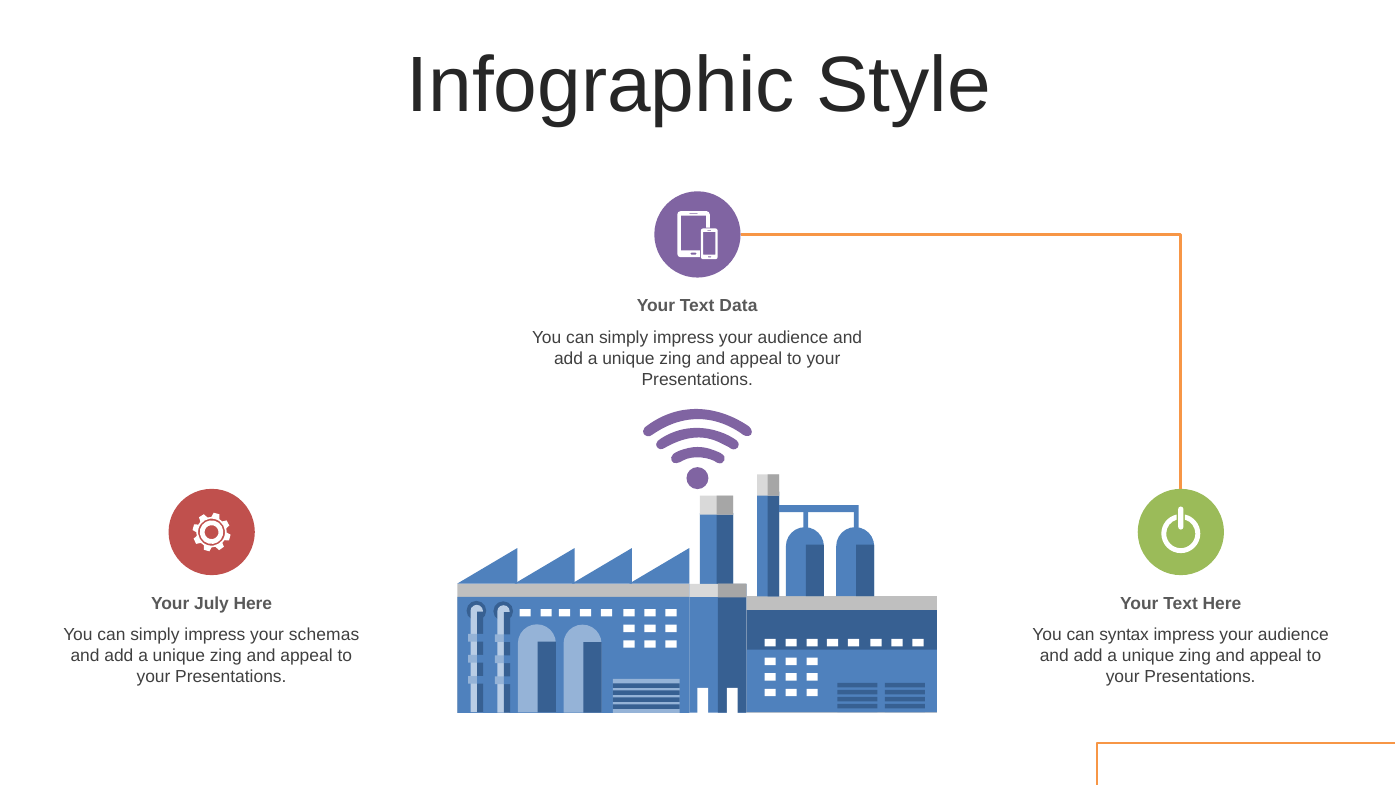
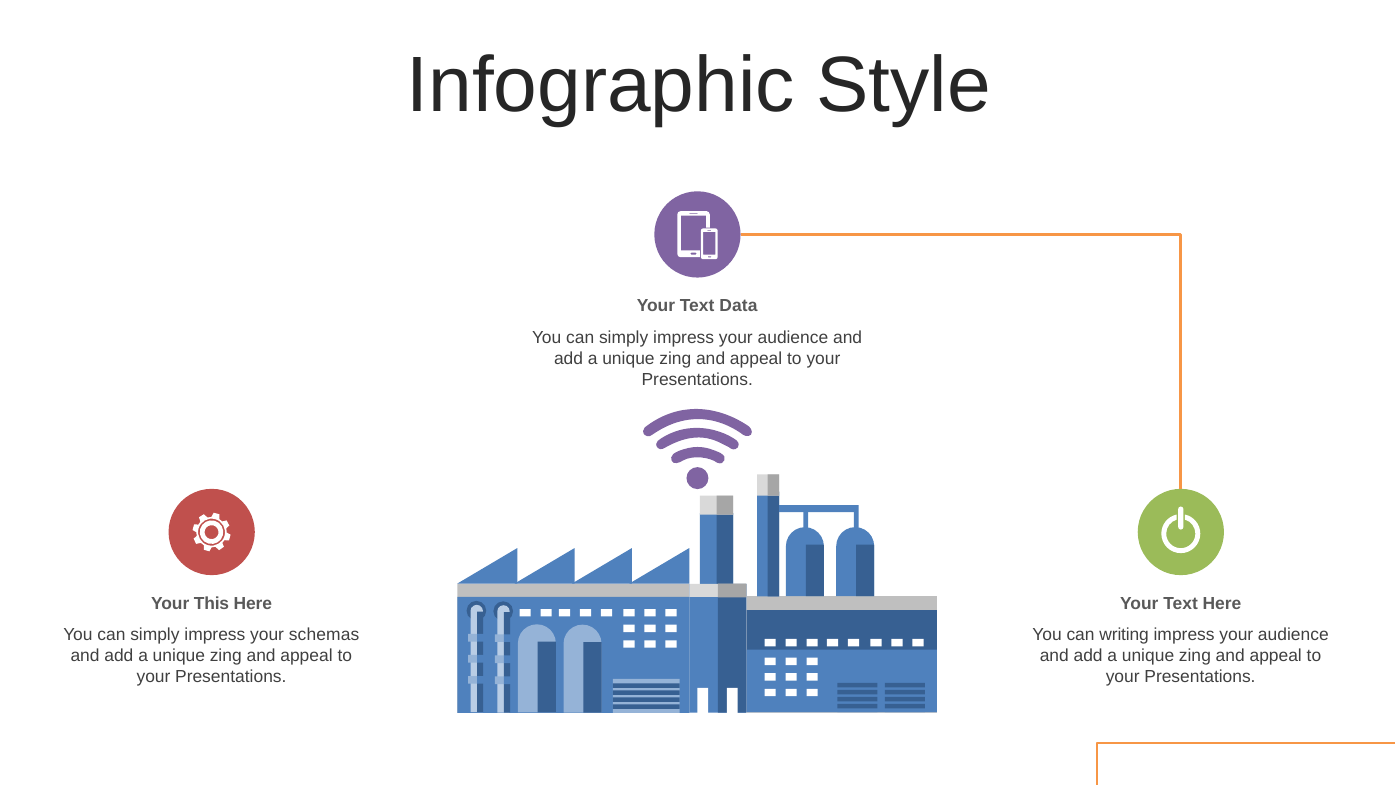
July: July -> This (212, 603)
syntax: syntax -> writing (1124, 635)
